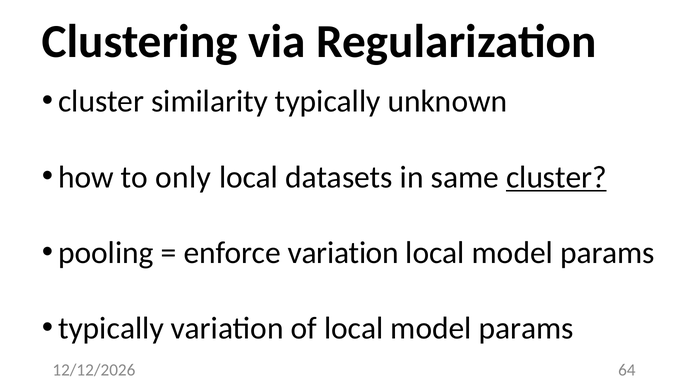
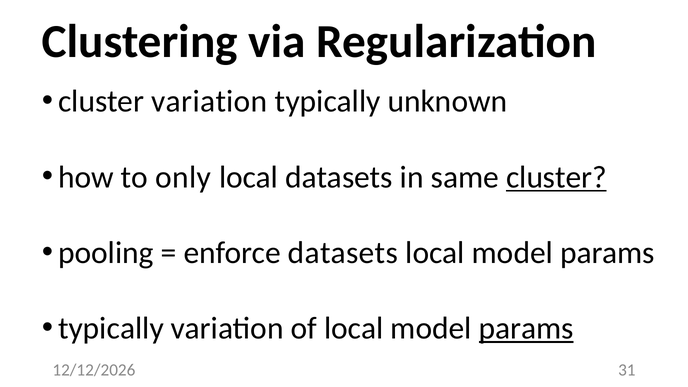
cluster similarity: similarity -> variation (209, 102)
enforce variation: variation -> datasets (343, 253)
params underline: none -> present (526, 328)
64: 64 -> 31 (627, 370)
